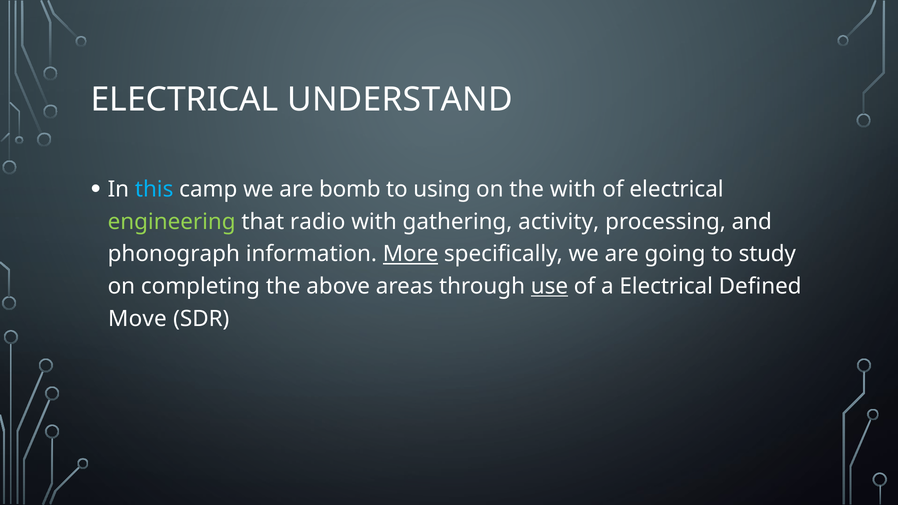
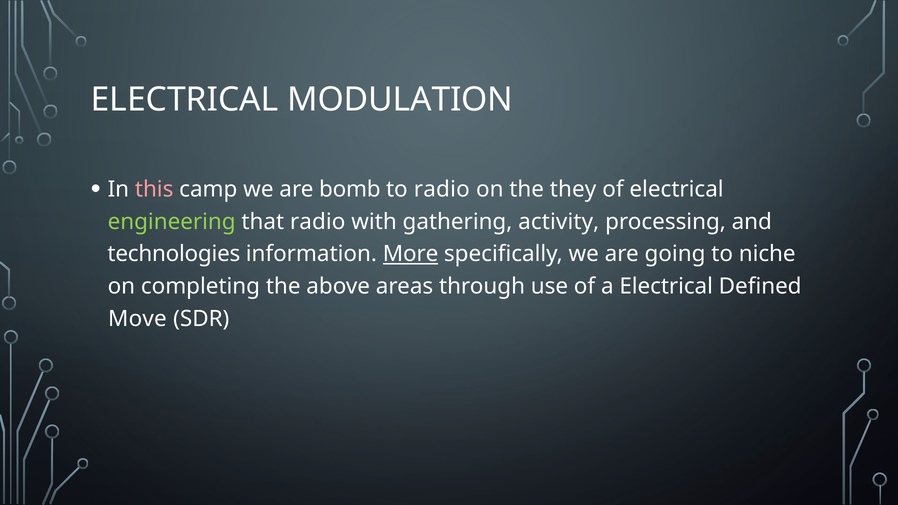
UNDERSTAND: UNDERSTAND -> MODULATION (400, 100)
this colour: light blue -> pink (154, 189)
to using: using -> radio (442, 189)
the with: with -> they (573, 189)
phonograph: phonograph -> technologies (174, 254)
study: study -> niche (767, 254)
use underline: present -> none (549, 286)
